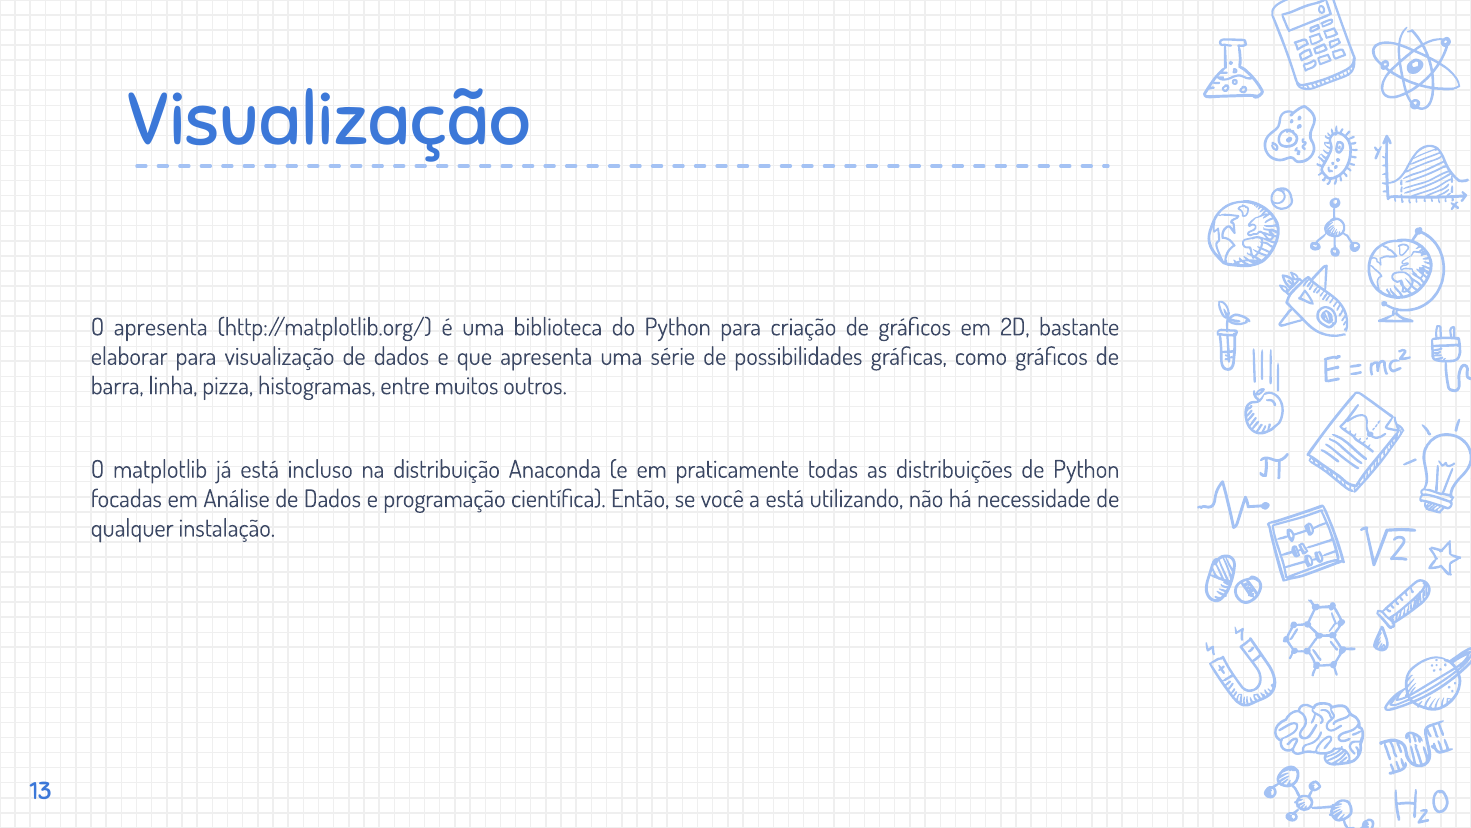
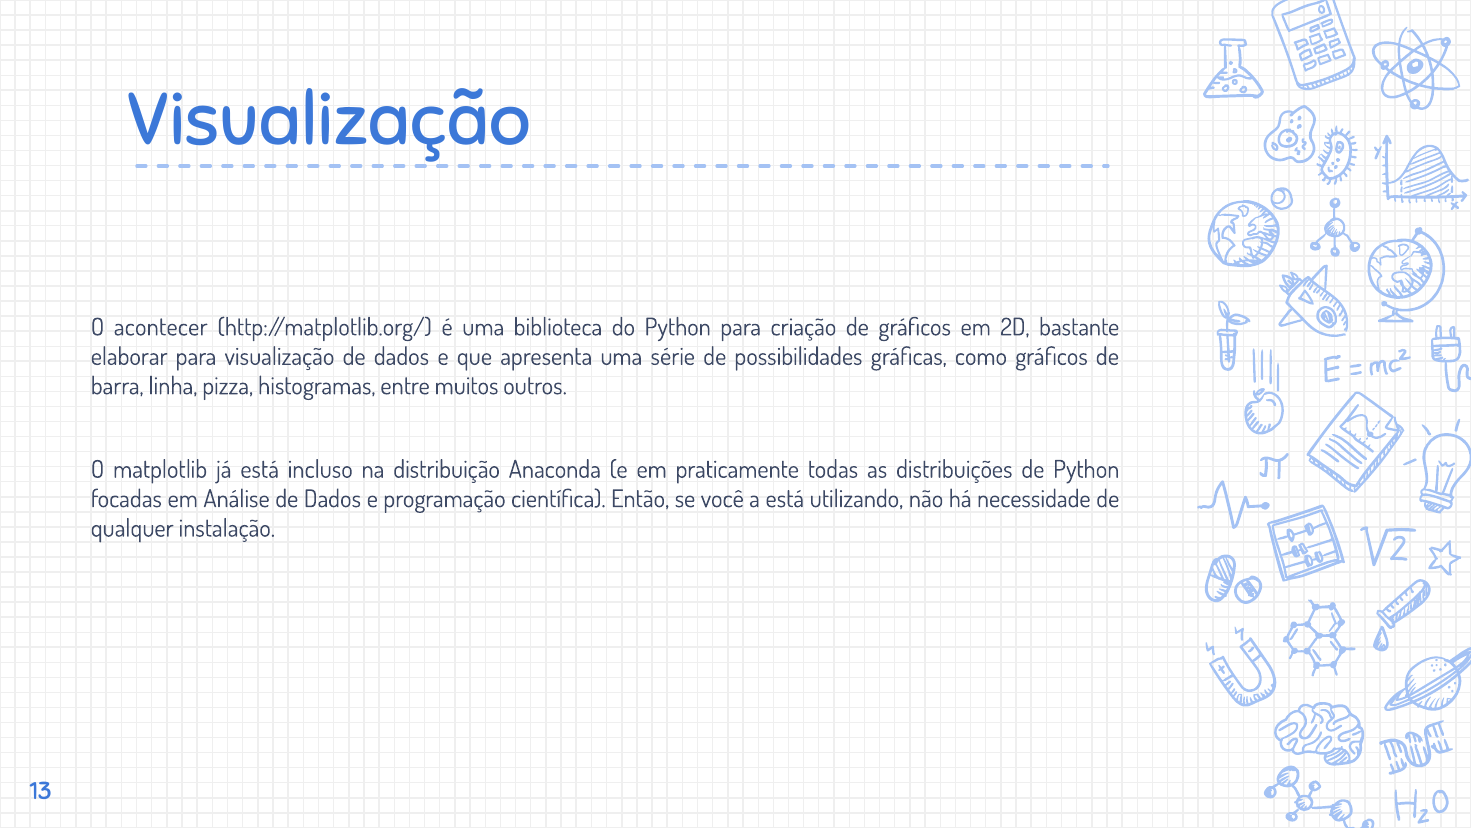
O apresenta: apresenta -> acontecer (161, 327)
